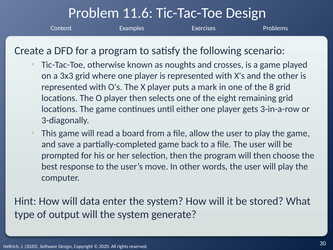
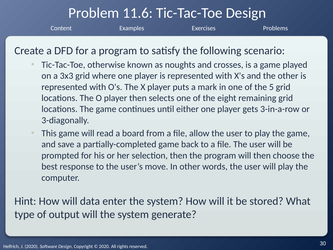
8: 8 -> 5 (271, 87)
